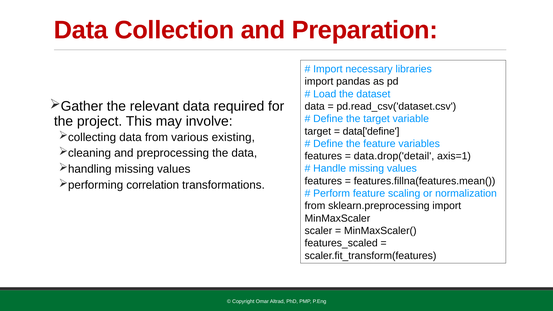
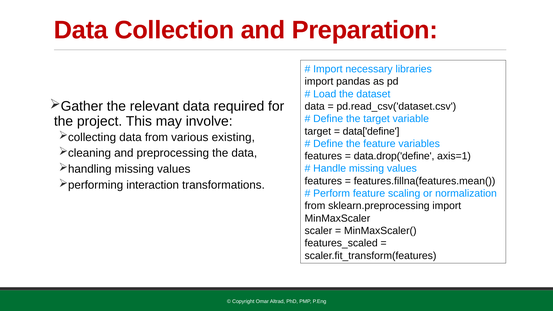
data.drop('detail: data.drop('detail -> data.drop('define (394, 156)
correlation: correlation -> interaction (153, 185)
